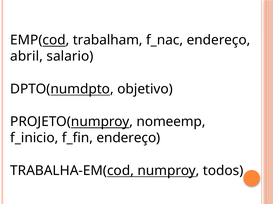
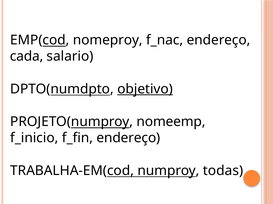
trabalham: trabalham -> nomeproy (108, 40)
abril: abril -> cada (27, 57)
objetivo underline: none -> present (145, 89)
todos: todos -> todas (223, 171)
